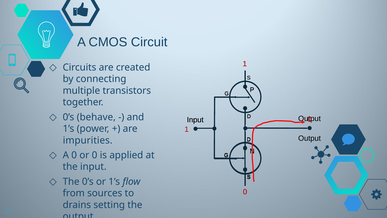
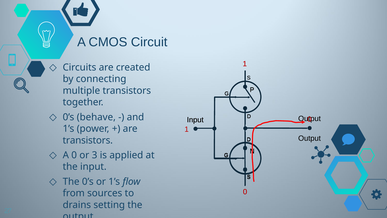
impurities: impurities -> transistors (88, 140)
or 0: 0 -> 3 (95, 155)
